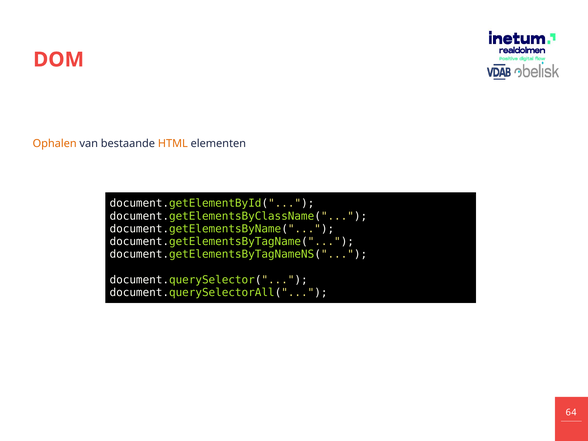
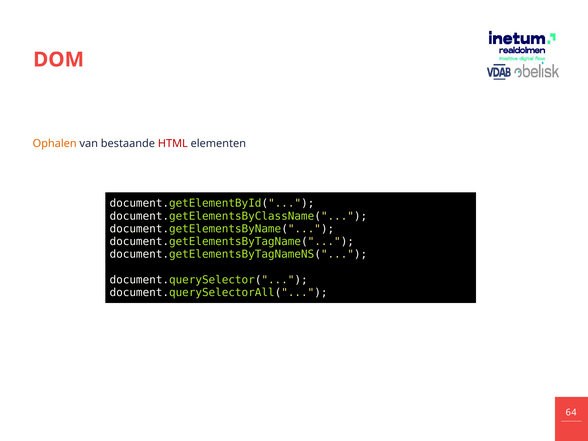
HTML colour: orange -> red (173, 144)
